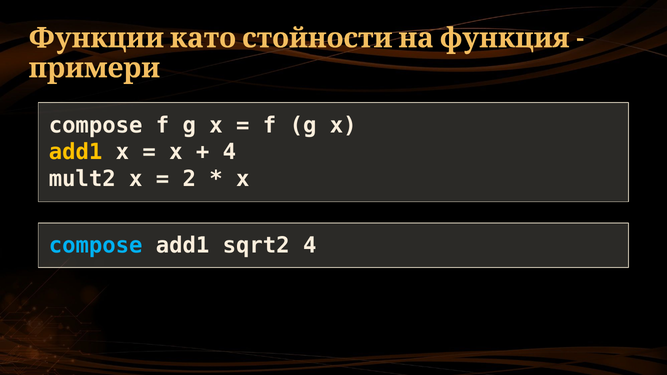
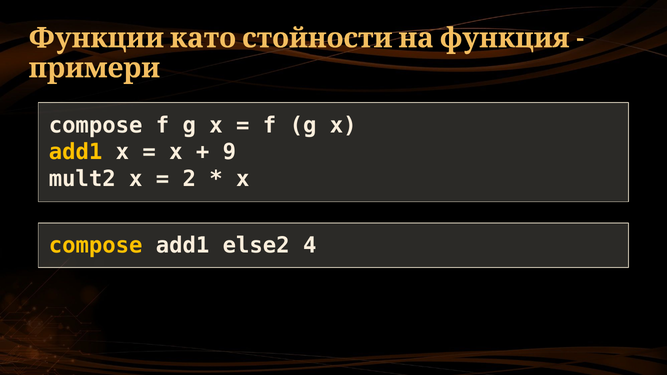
4: 4 -> 9 (229, 152)
compose colour: light blue -> yellow (96, 246)
sqrt2: sqrt2 -> else2 (256, 246)
